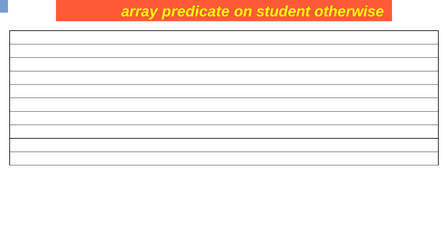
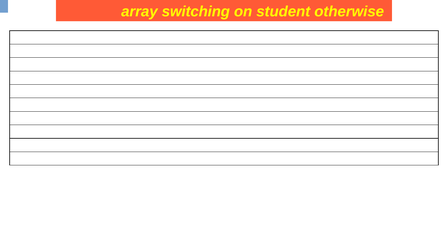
predicate: predicate -> switching (196, 12)
